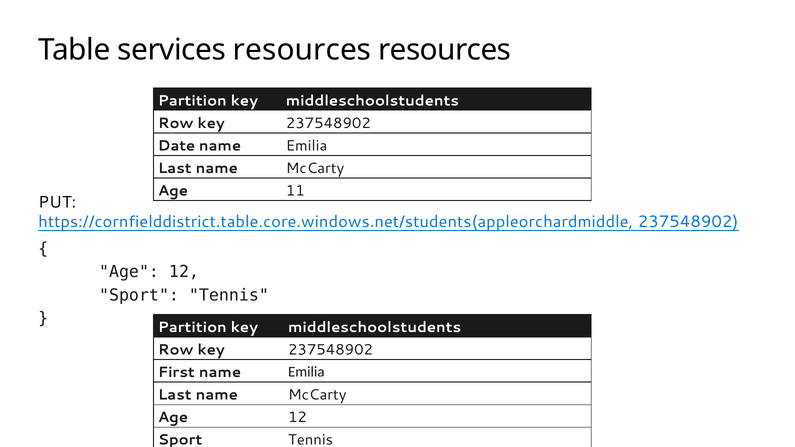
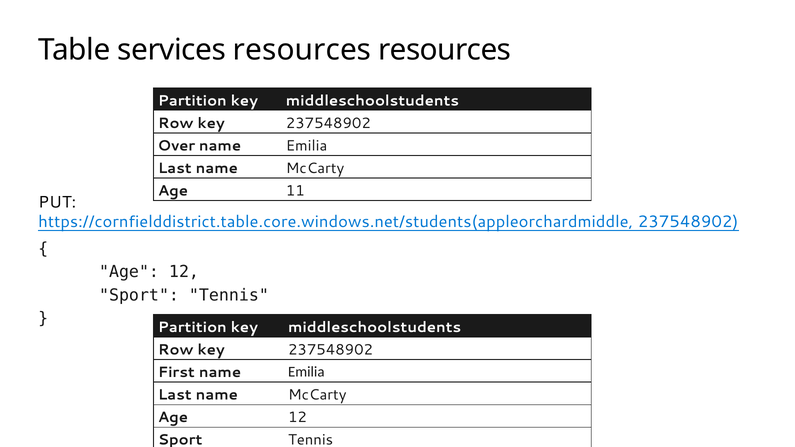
Date: Date -> Over (176, 146)
